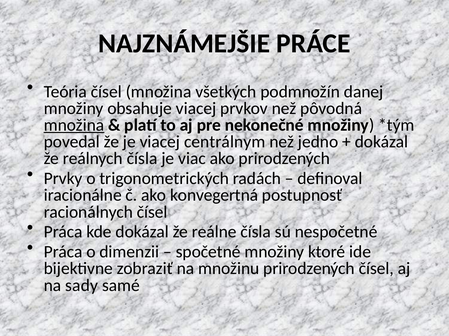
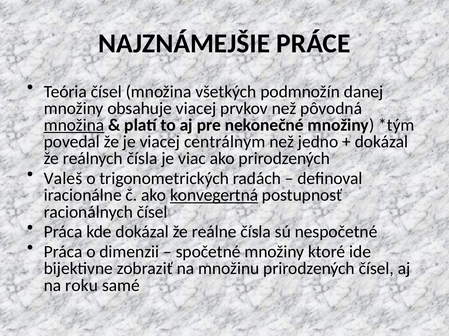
Prvky: Prvky -> Valeš (63, 179)
konvegertná underline: none -> present (214, 196)
sady: sady -> roku (82, 286)
